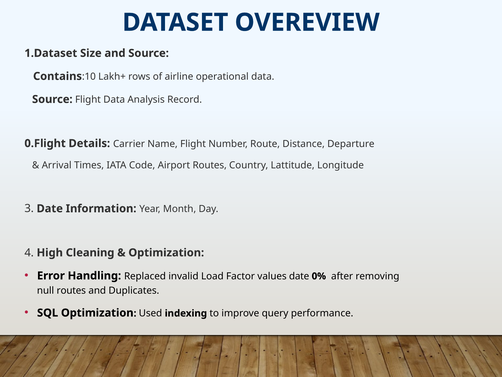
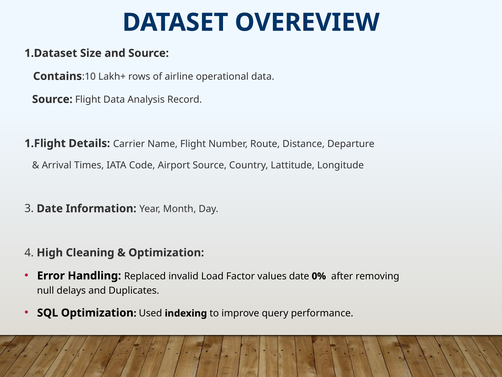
0.Flight: 0.Flight -> 1.Flight (45, 143)
Airport Routes: Routes -> Source (210, 165)
null routes: routes -> delays (71, 290)
